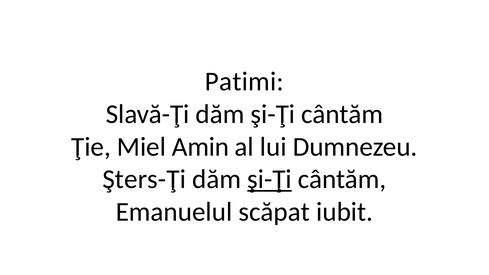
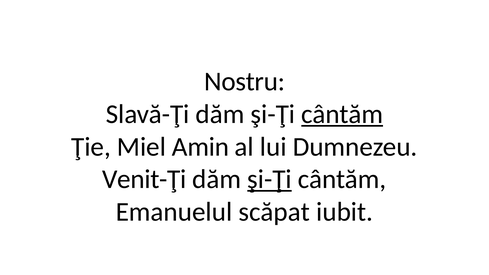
Patimi: Patimi -> Nostru (245, 82)
cântăm underline: none -> present (342, 114)
Şters-Ţi: Şters-Ţi -> Venit-Ţi (144, 179)
